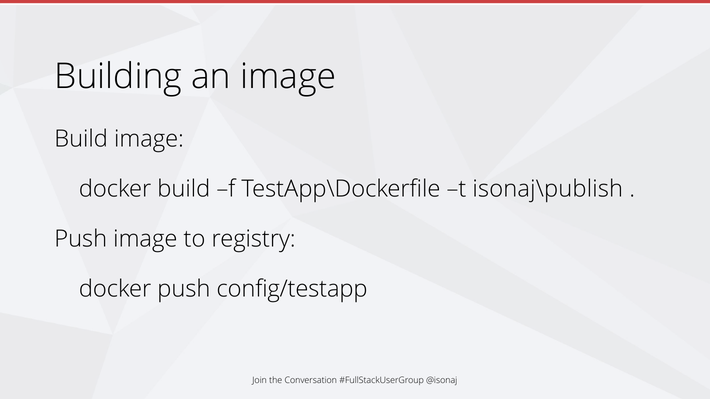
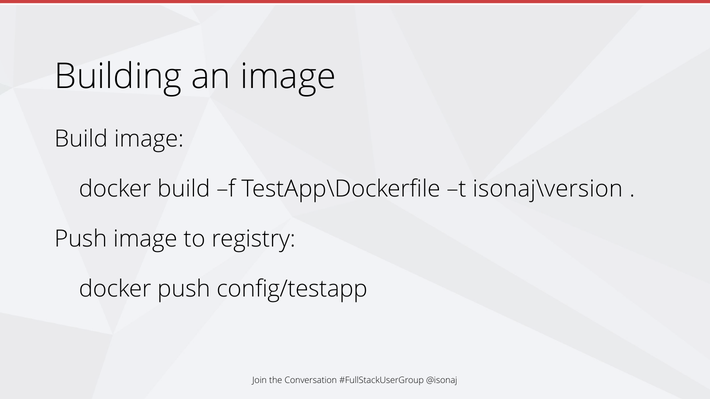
isonaj\publish: isonaj\publish -> isonaj\version (548, 189)
